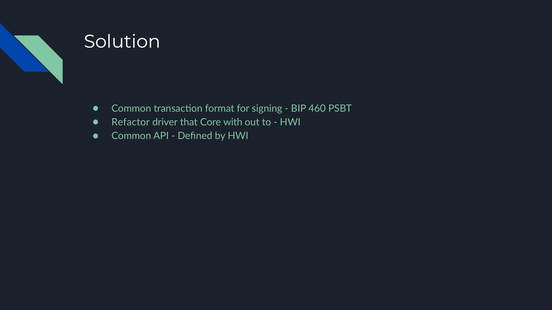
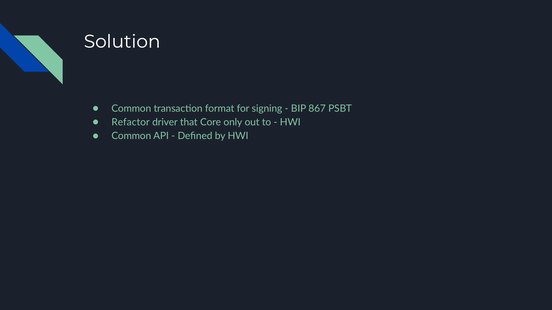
460: 460 -> 867 (317, 109)
with: with -> only (233, 122)
